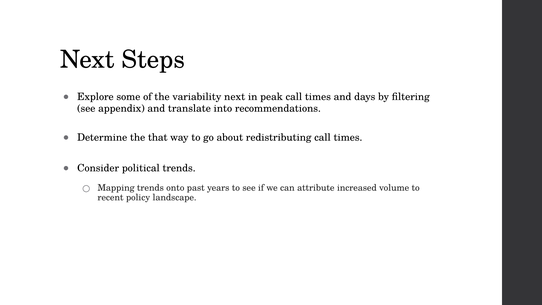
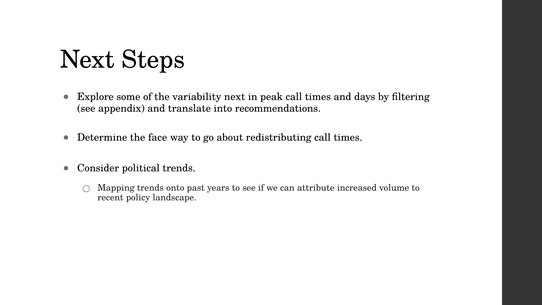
that: that -> face (158, 137)
